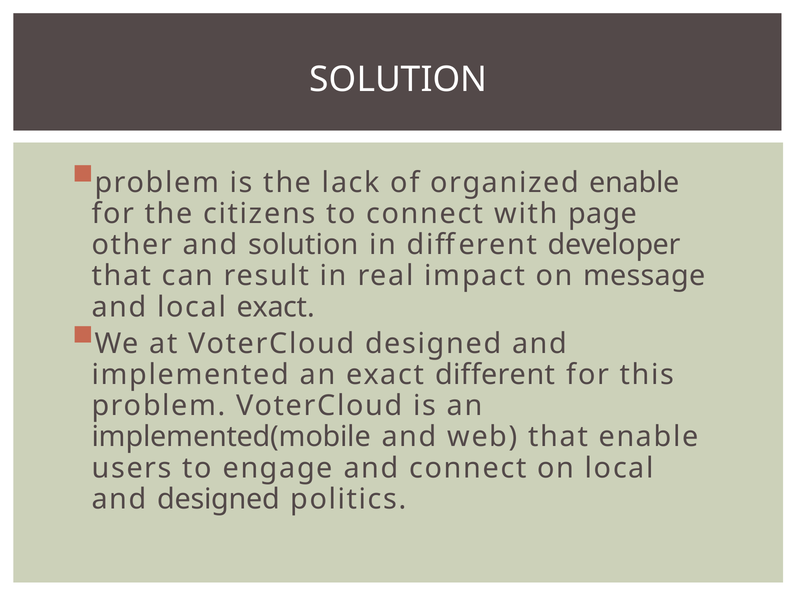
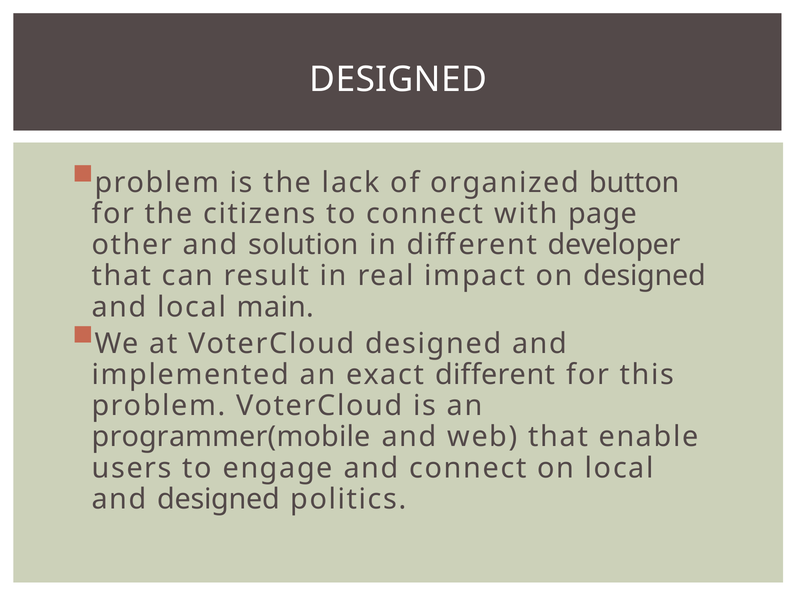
SOLUTION: SOLUTION -> DESIGNED (398, 79)
organized enable: enable -> button (634, 183)
on message: message -> designed (645, 276)
local exact: exact -> main (275, 307)
implemented(mobile: implemented(mobile -> programmer(mobile (231, 437)
